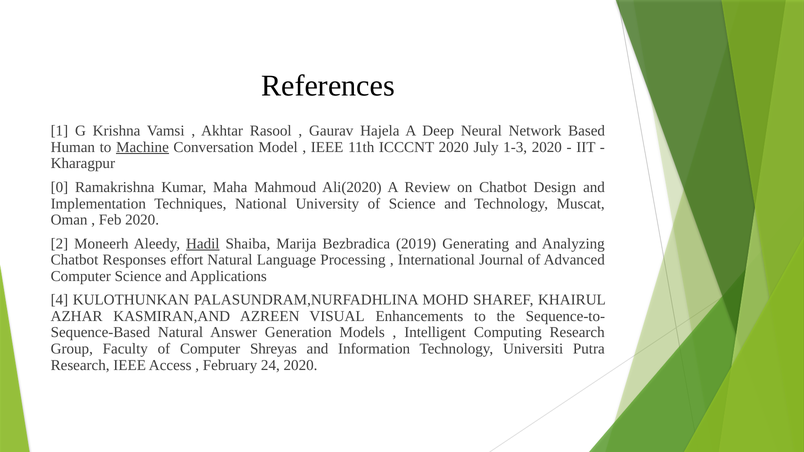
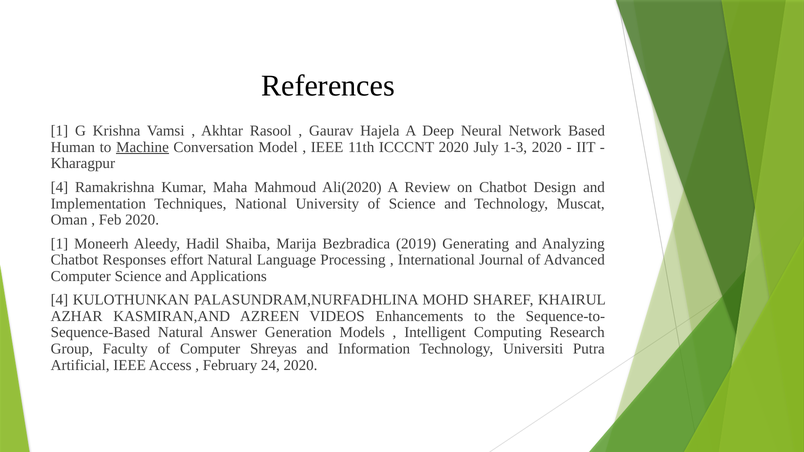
0: 0 -> 4 (59, 187)
2: 2 -> 1 (59, 244)
Hadil underline: present -> none (203, 244)
VISUAL: VISUAL -> VIDEOS (337, 316)
Research: Research -> Artificial (80, 365)
